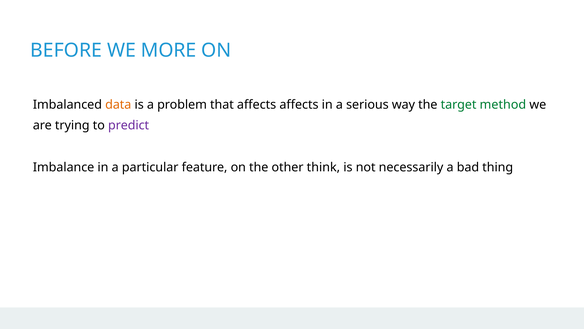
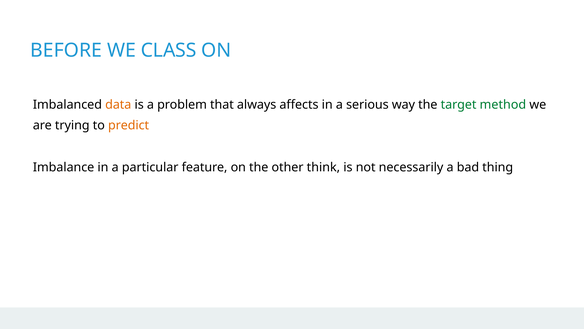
MORE: MORE -> CLASS (169, 50)
that affects: affects -> always (257, 104)
predict colour: purple -> orange (129, 125)
